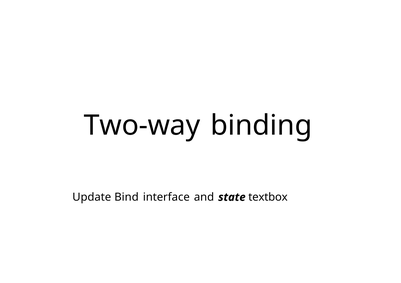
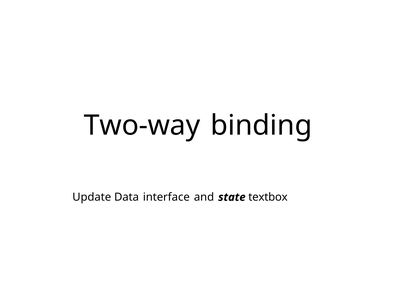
Bind: Bind -> Data (127, 198)
